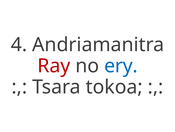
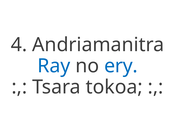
Ray colour: red -> blue (54, 66)
